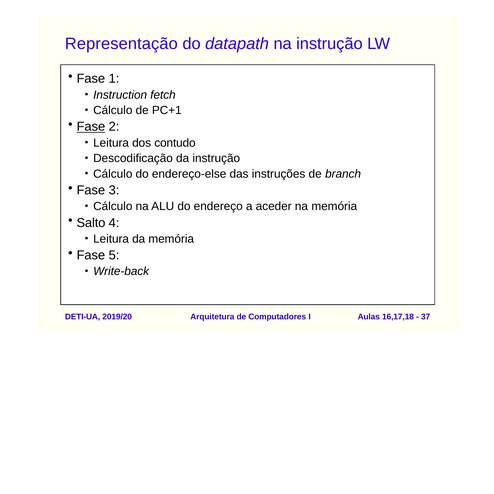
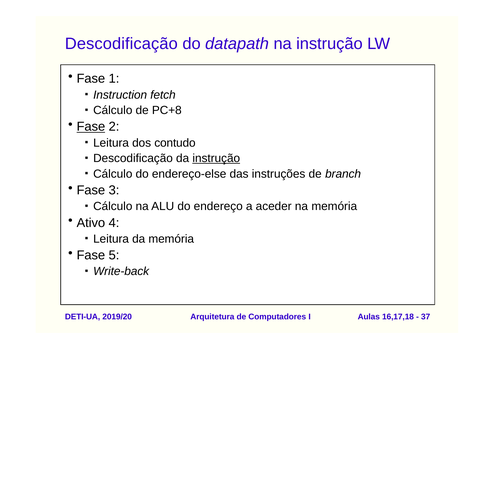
Representação: Representação -> Descodificação (121, 44)
PC+1: PC+1 -> PC+8 (167, 110)
instrução underline: none -> present (216, 158)
Salto: Salto -> Ativo (91, 223)
